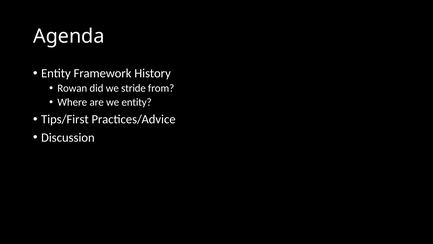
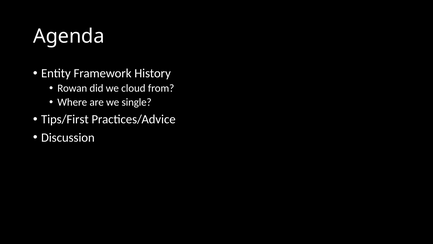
stride: stride -> cloud (133, 88)
we entity: entity -> single (137, 102)
